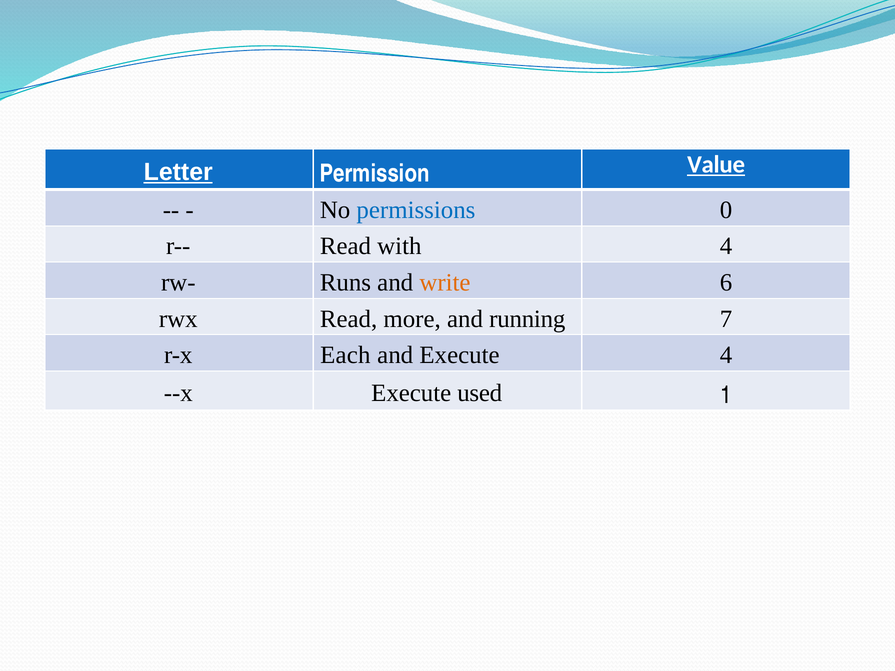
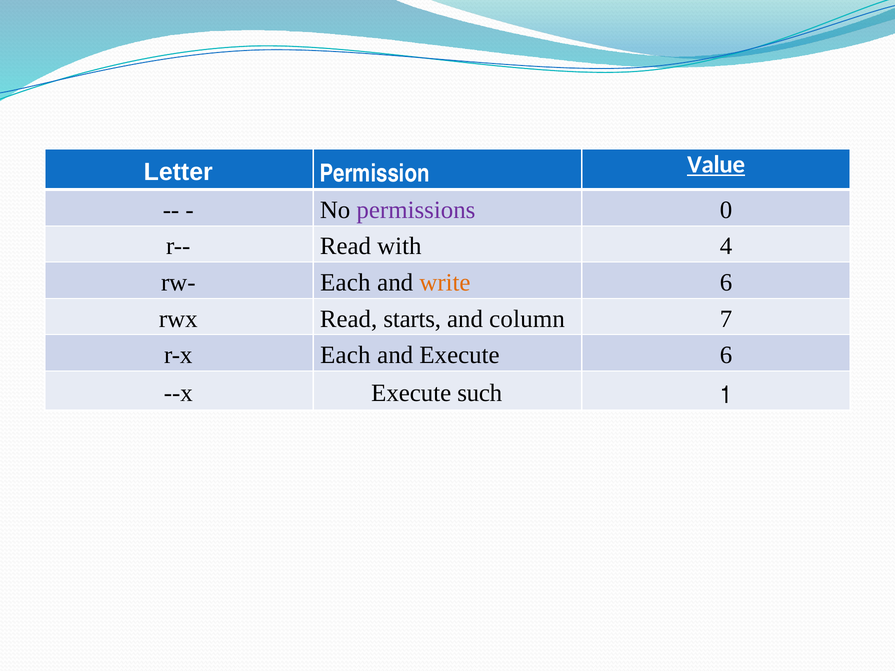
Letter underline: present -> none (178, 172)
permissions colour: blue -> purple (416, 210)
rw- Runs: Runs -> Each (345, 283)
more: more -> starts (412, 319)
running: running -> column (527, 319)
Execute 4: 4 -> 6 (726, 355)
used: used -> such (480, 393)
